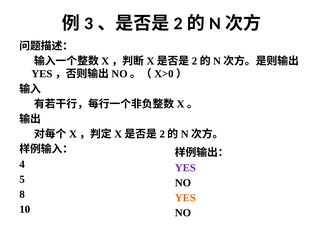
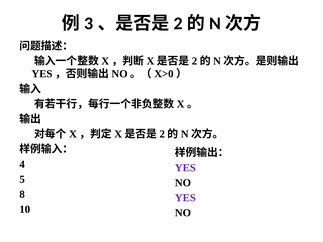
YES colour: orange -> purple (185, 198)
